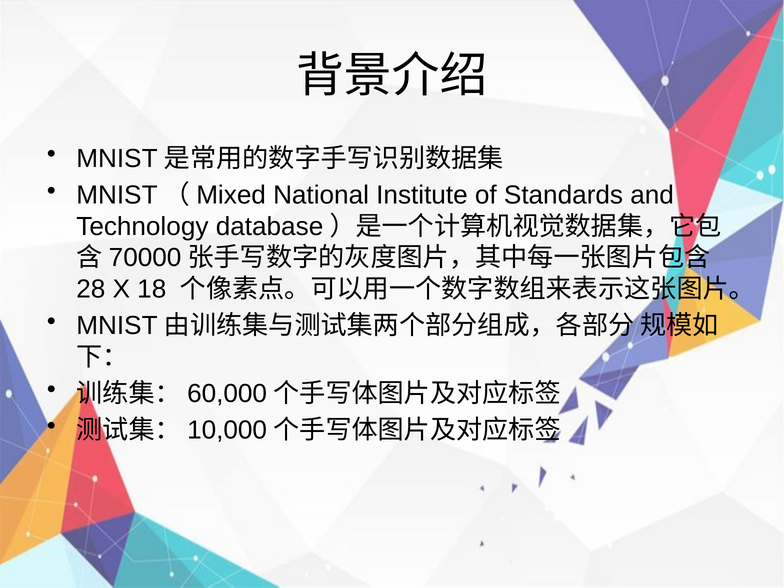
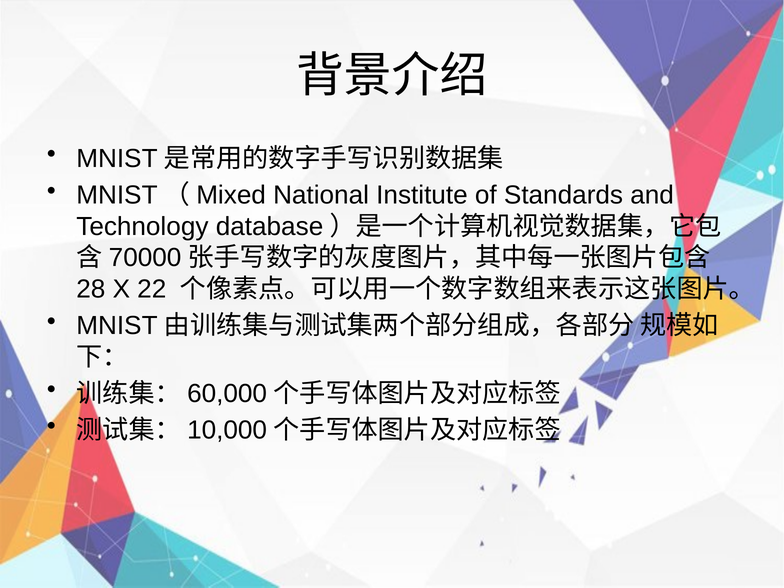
18: 18 -> 22 (152, 289)
